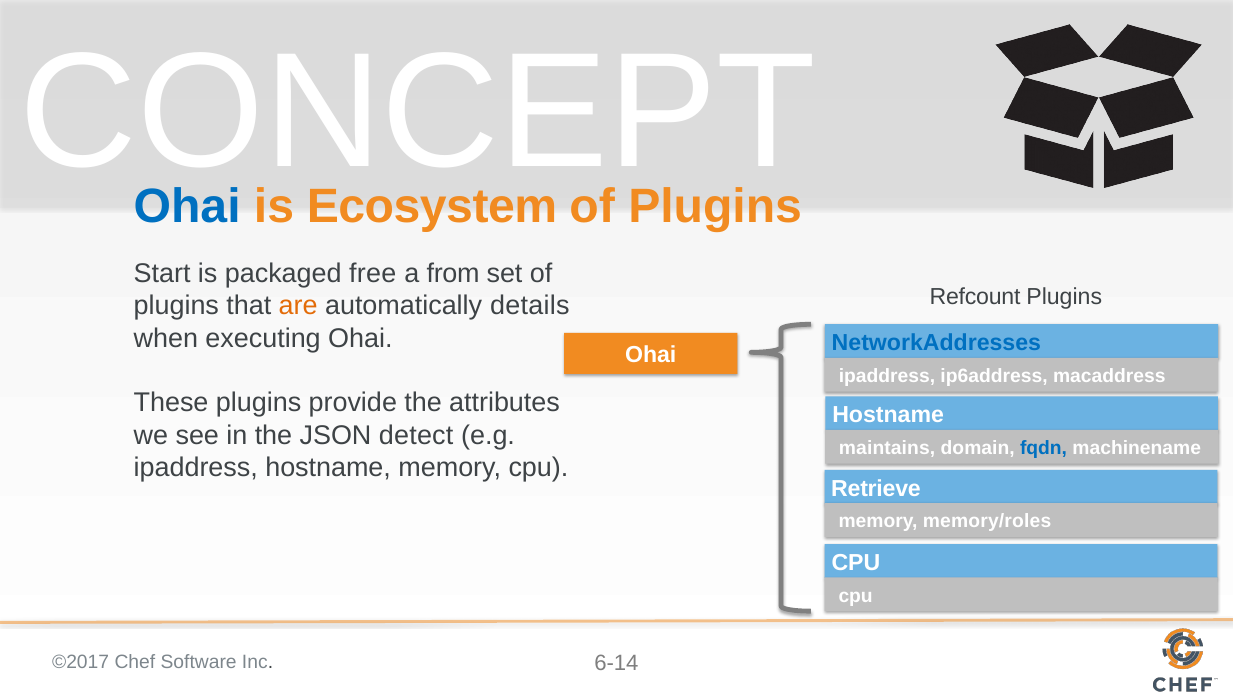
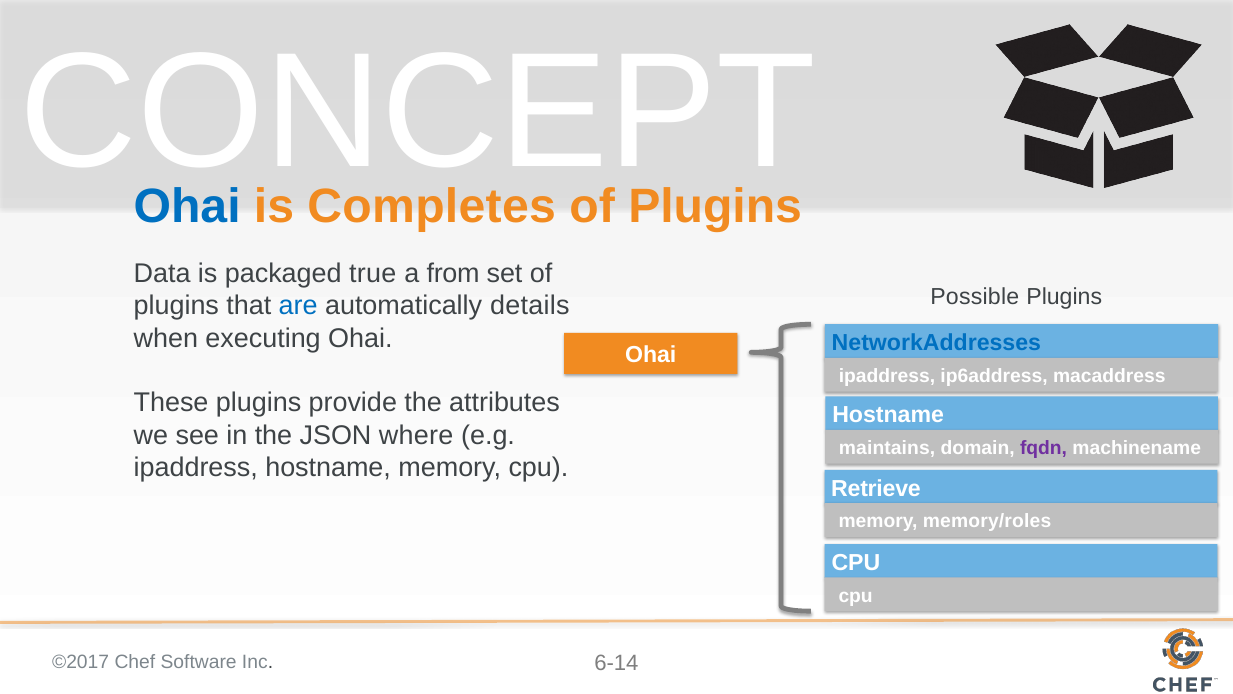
Ecosystem: Ecosystem -> Completes (432, 207)
Start: Start -> Data (162, 273)
free: free -> true (373, 273)
Refcount: Refcount -> Possible (975, 296)
are colour: orange -> blue (298, 306)
detect: detect -> where (416, 435)
fqdn colour: blue -> purple (1044, 448)
